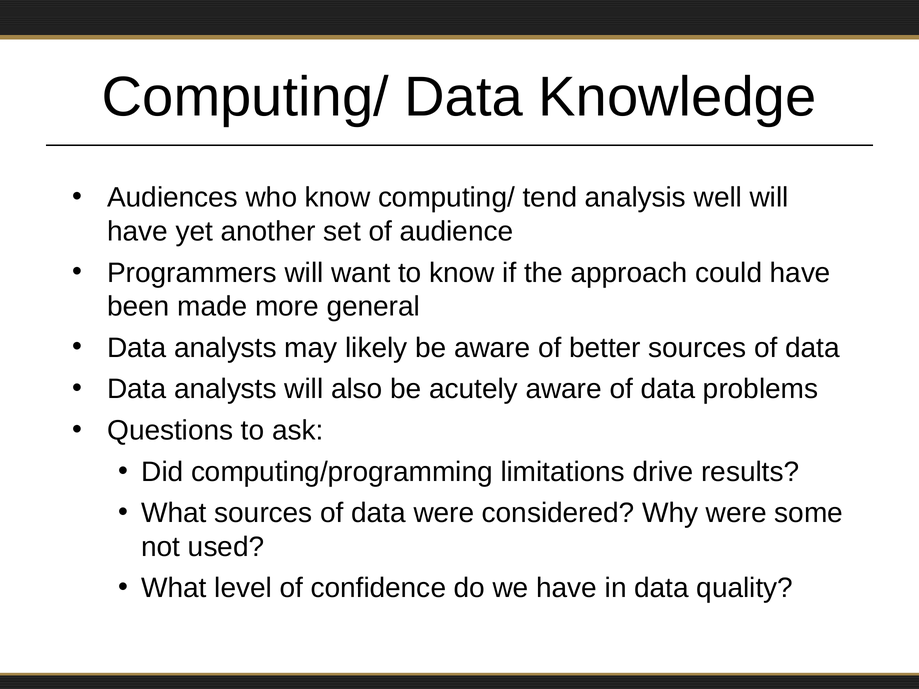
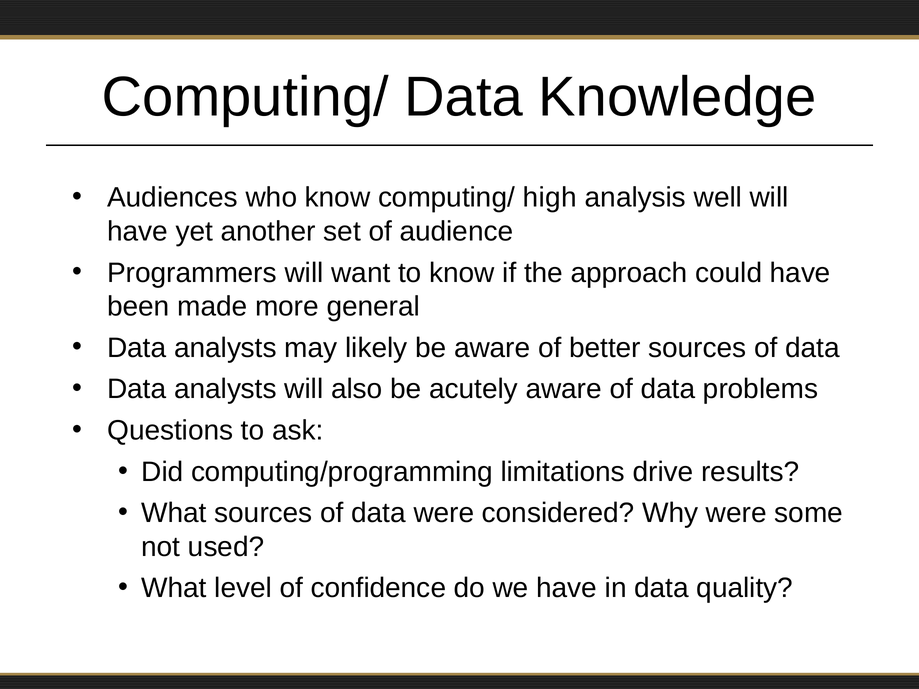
tend: tend -> high (550, 198)
